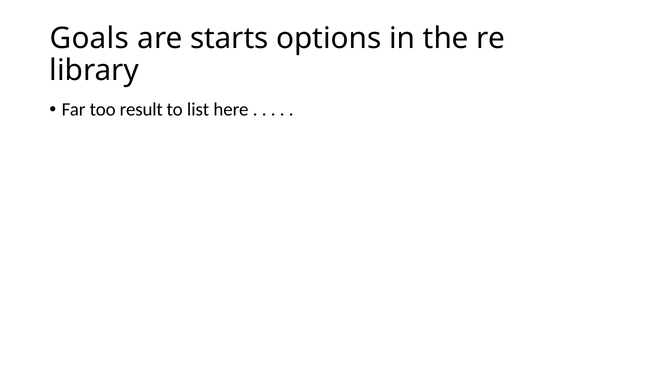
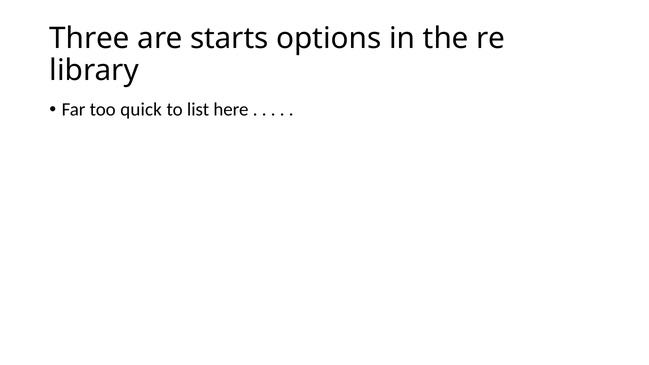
Goals: Goals -> Three (90, 38)
result: result -> quick (141, 110)
